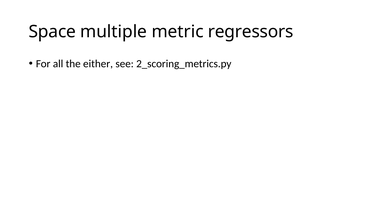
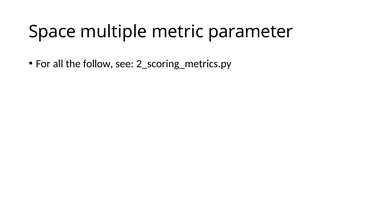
regressors: regressors -> parameter (251, 32)
either: either -> follow (98, 64)
